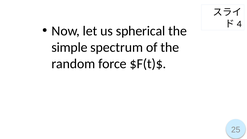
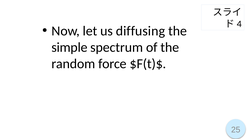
spherical: spherical -> diffusing (140, 31)
